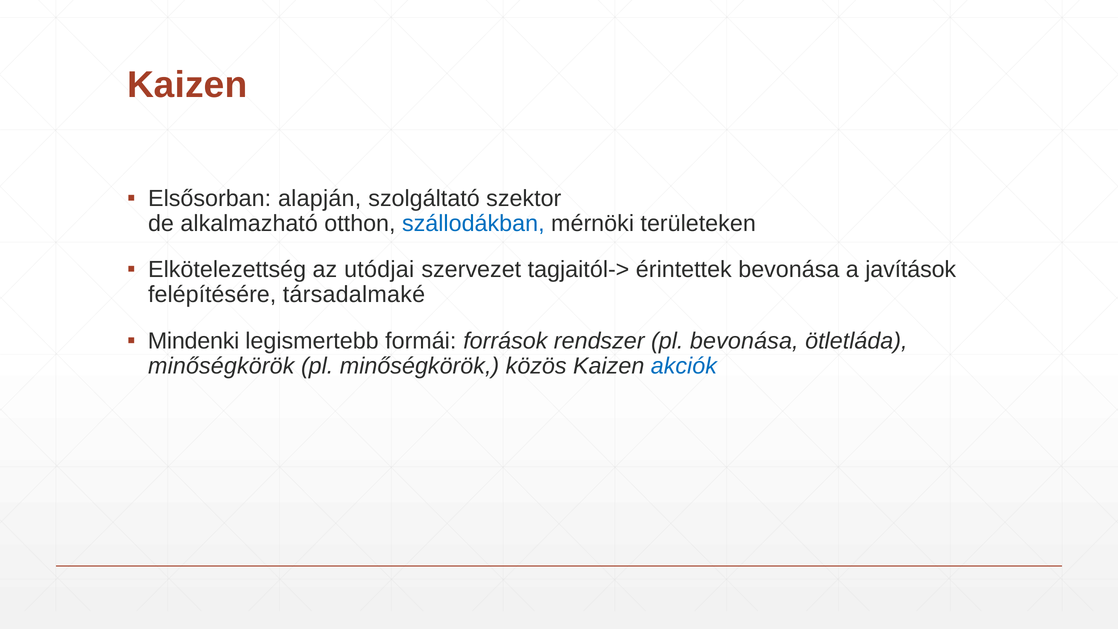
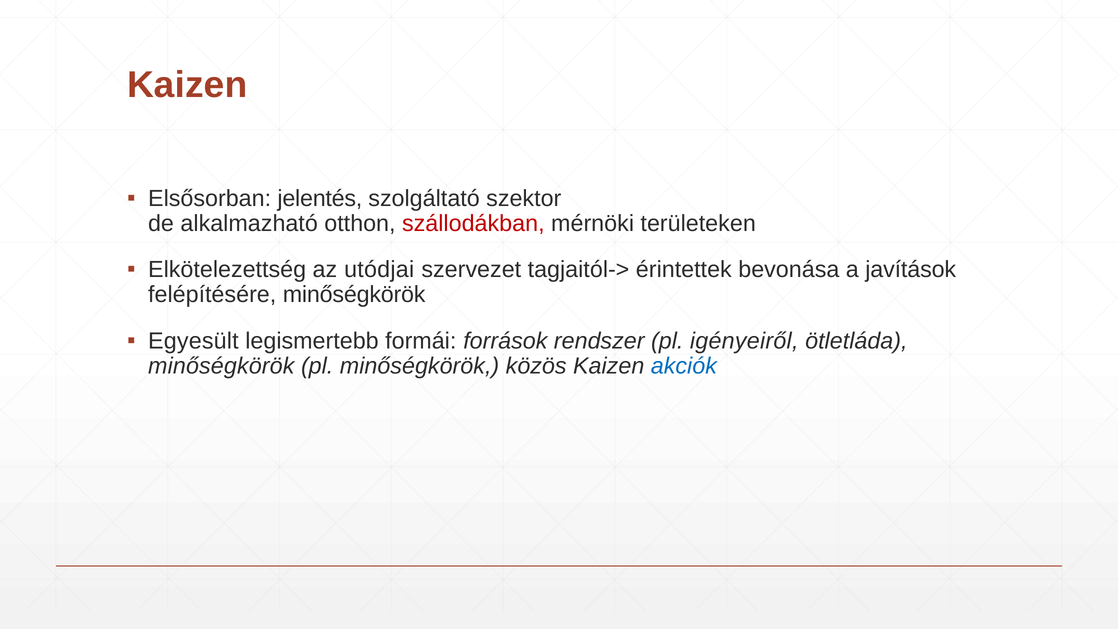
alapján: alapján -> jelentés (320, 198)
szállodákban colour: blue -> red (473, 223)
felépítésére társadalmaké: társadalmaké -> minőségkörök (354, 295)
Mindenki: Mindenki -> Egyesült (193, 341)
pl bevonása: bevonása -> igényeiről (744, 341)
